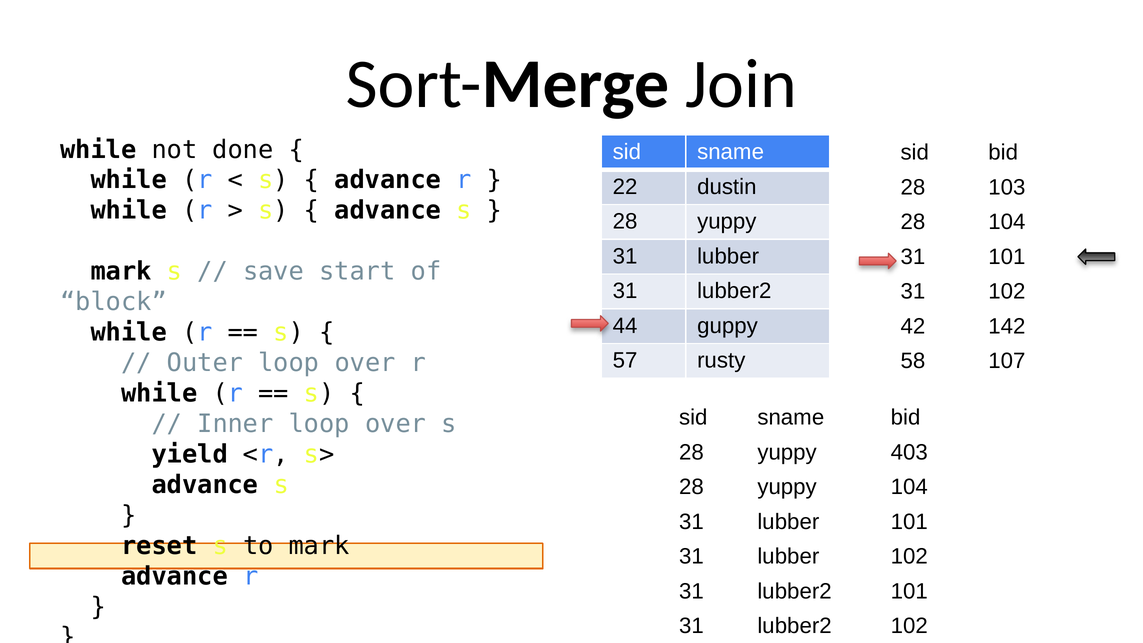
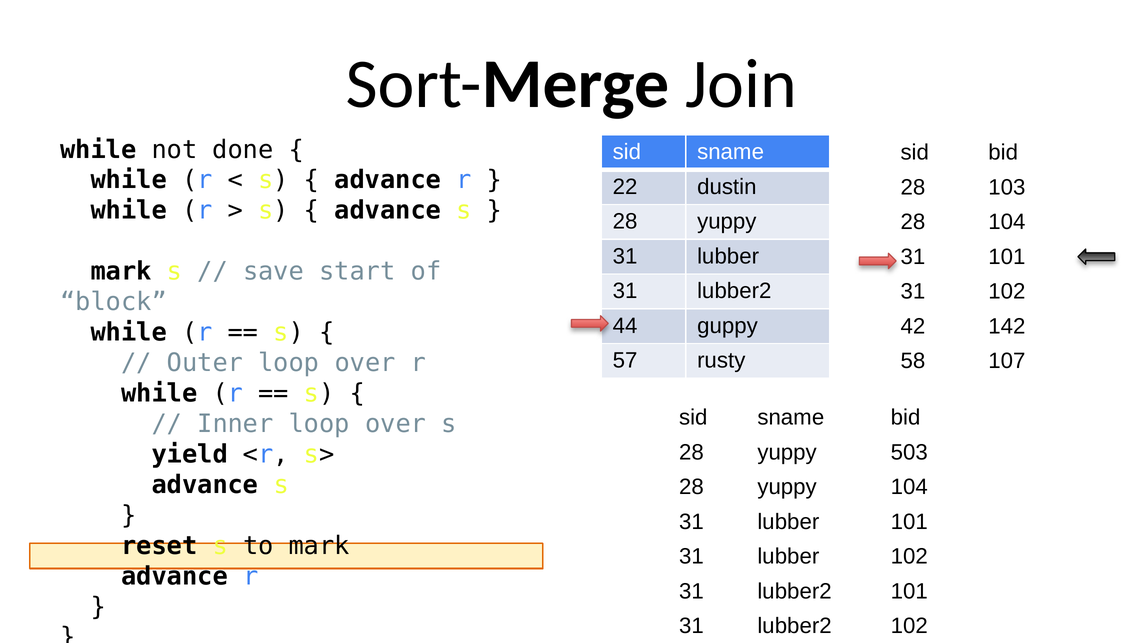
403: 403 -> 503 (909, 452)
